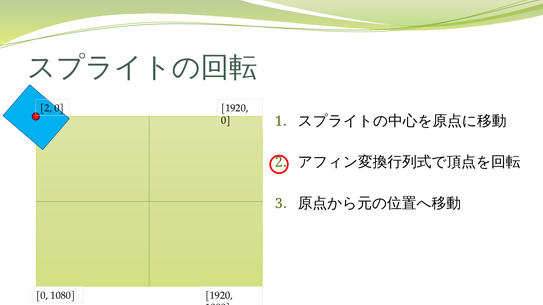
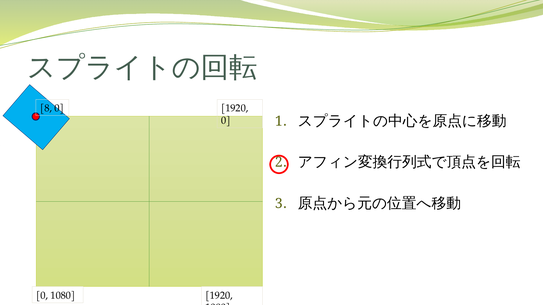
2: 2 -> 8 (46, 108)
